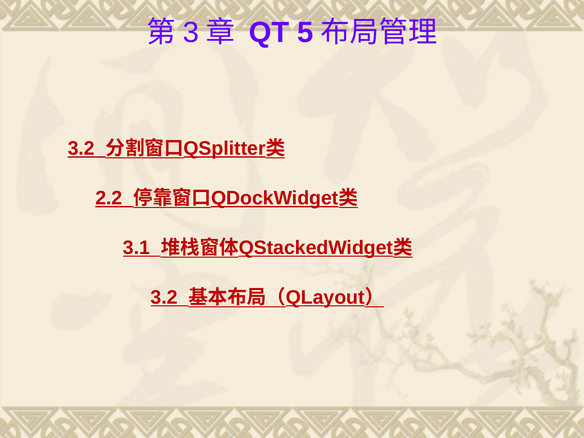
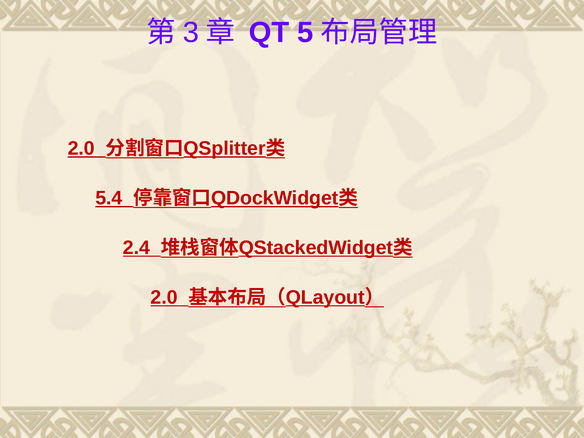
3.2: 3.2 -> 2.0 (81, 148)
2.2: 2.2 -> 5.4 (109, 198)
3.1: 3.1 -> 2.4 (136, 248)
3.2: 3.2 -> 2.0 (164, 297)
